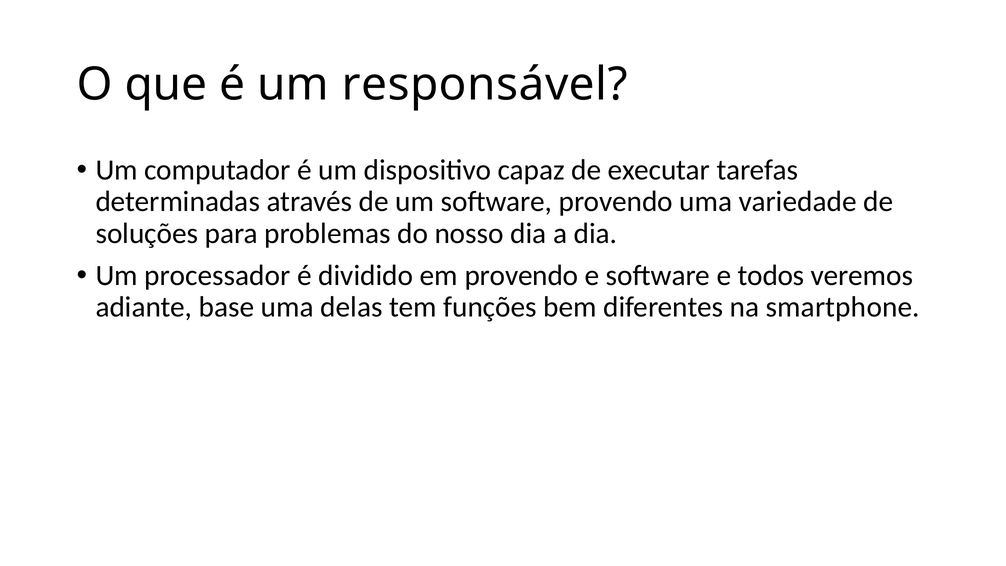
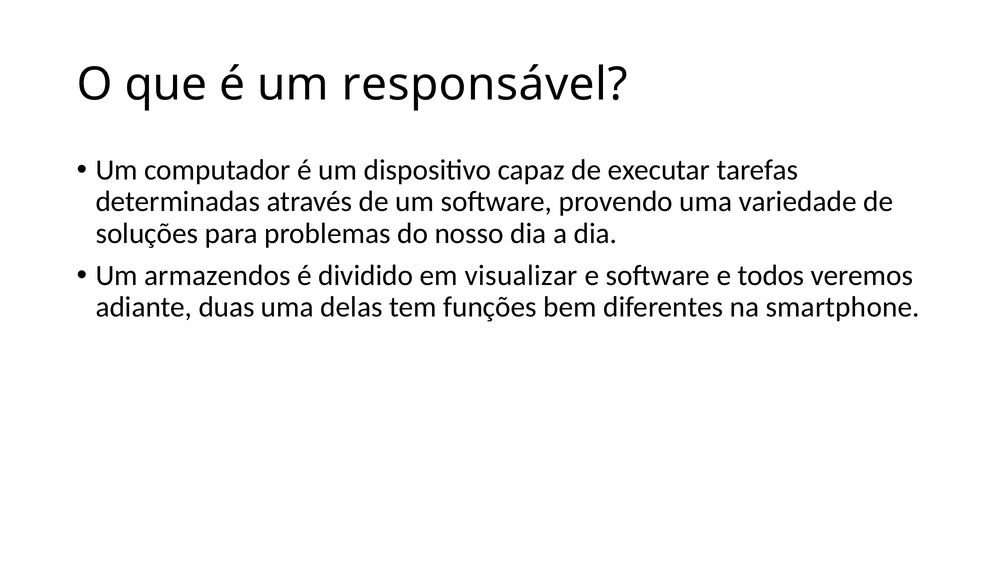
processador: processador -> armazendos (217, 275)
em provendo: provendo -> visualizar (521, 275)
base: base -> duas (227, 307)
